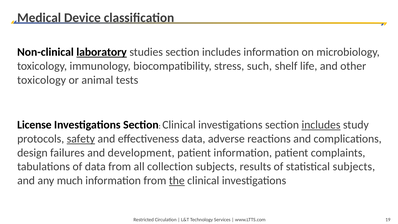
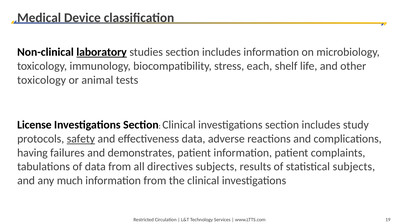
such: such -> each (259, 66)
includes underline: present -> none (321, 125)
design: design -> having (32, 153)
development: development -> demonstrates (141, 153)
collection: collection -> directives (170, 167)
the underline: present -> none (177, 181)
